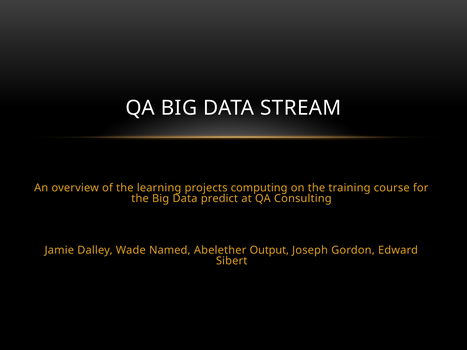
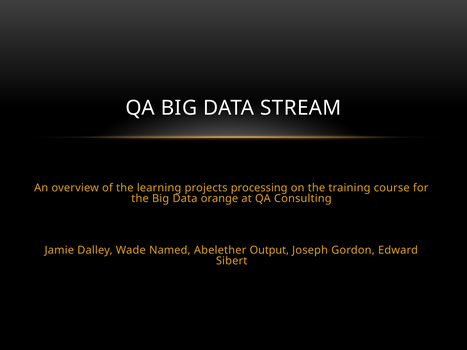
computing: computing -> processing (259, 188)
predict: predict -> orange (219, 199)
